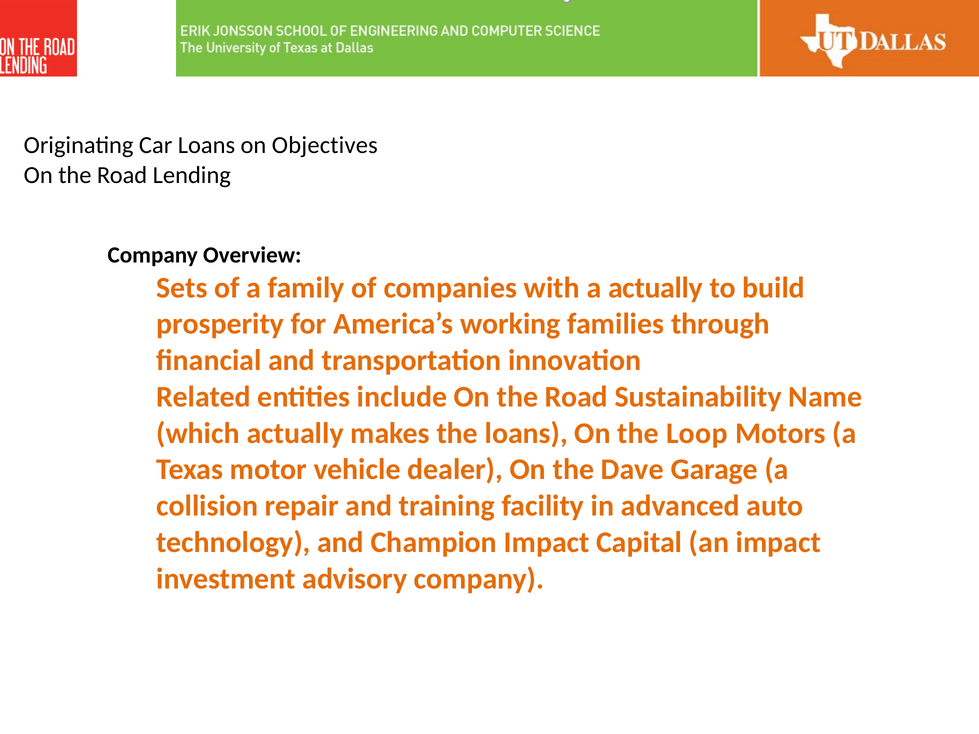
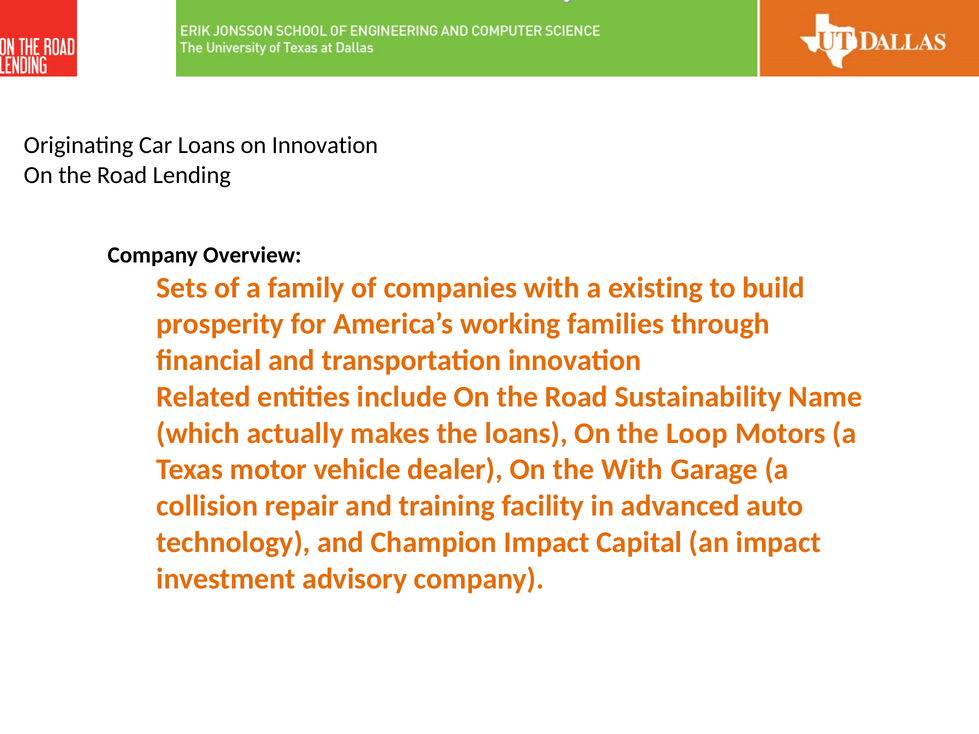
on Objectives: Objectives -> Innovation (325, 145)
a actually: actually -> existing (655, 288)
the Dave: Dave -> With (632, 470)
